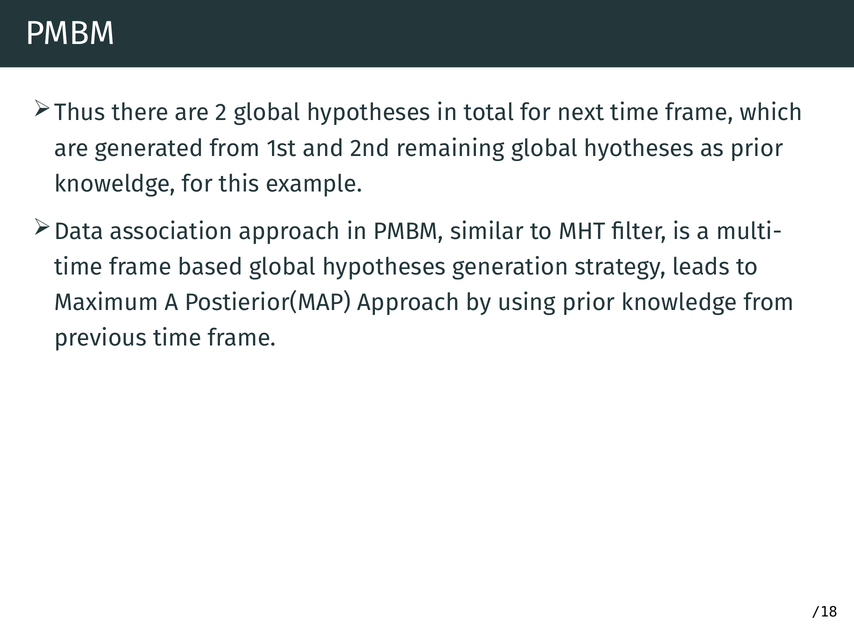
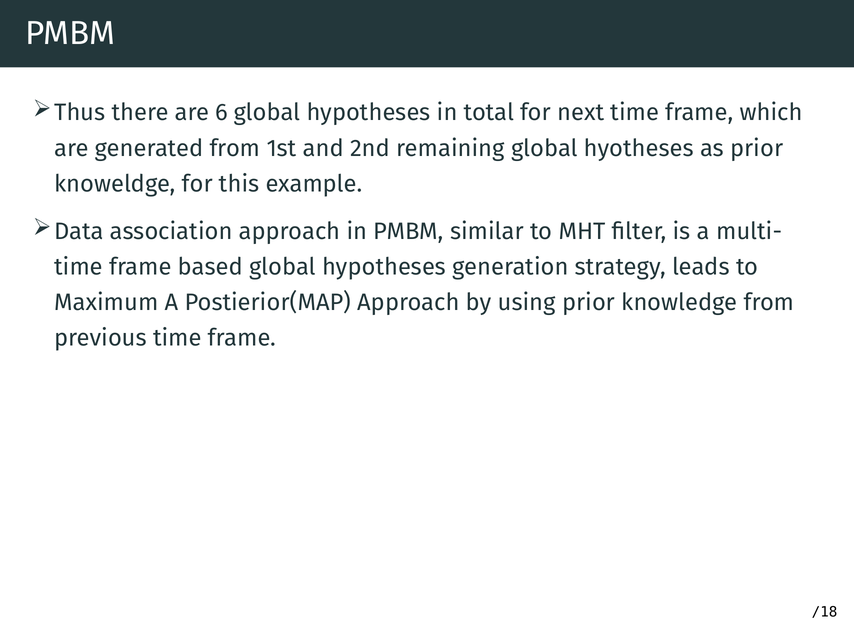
2: 2 -> 6 (222, 112)
